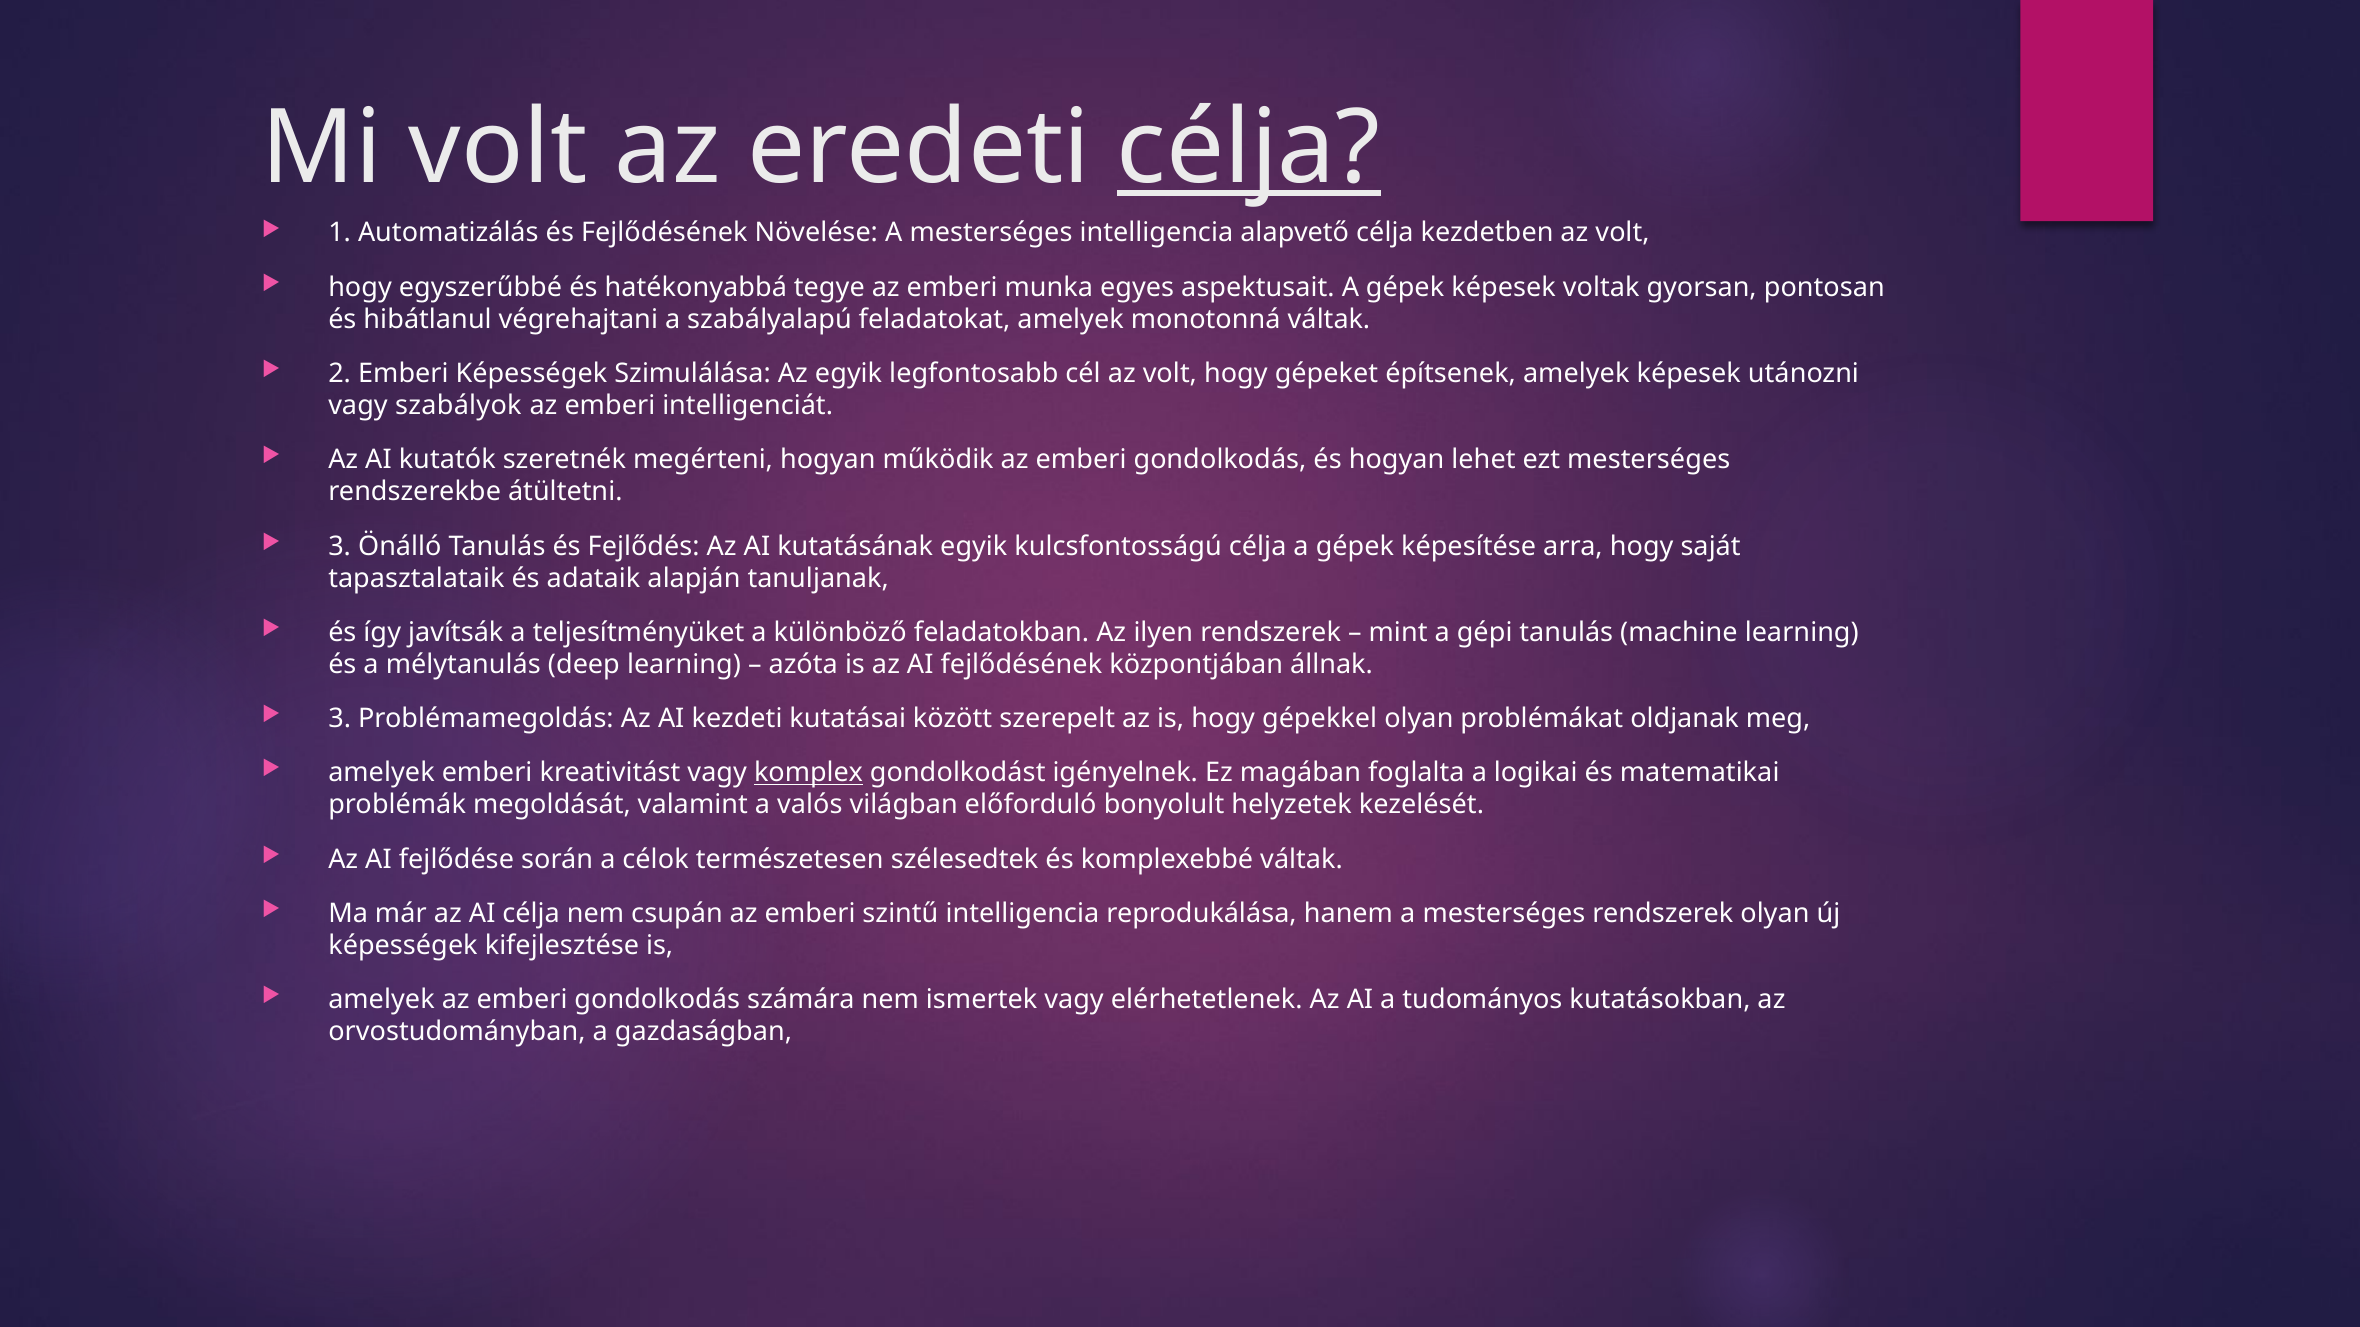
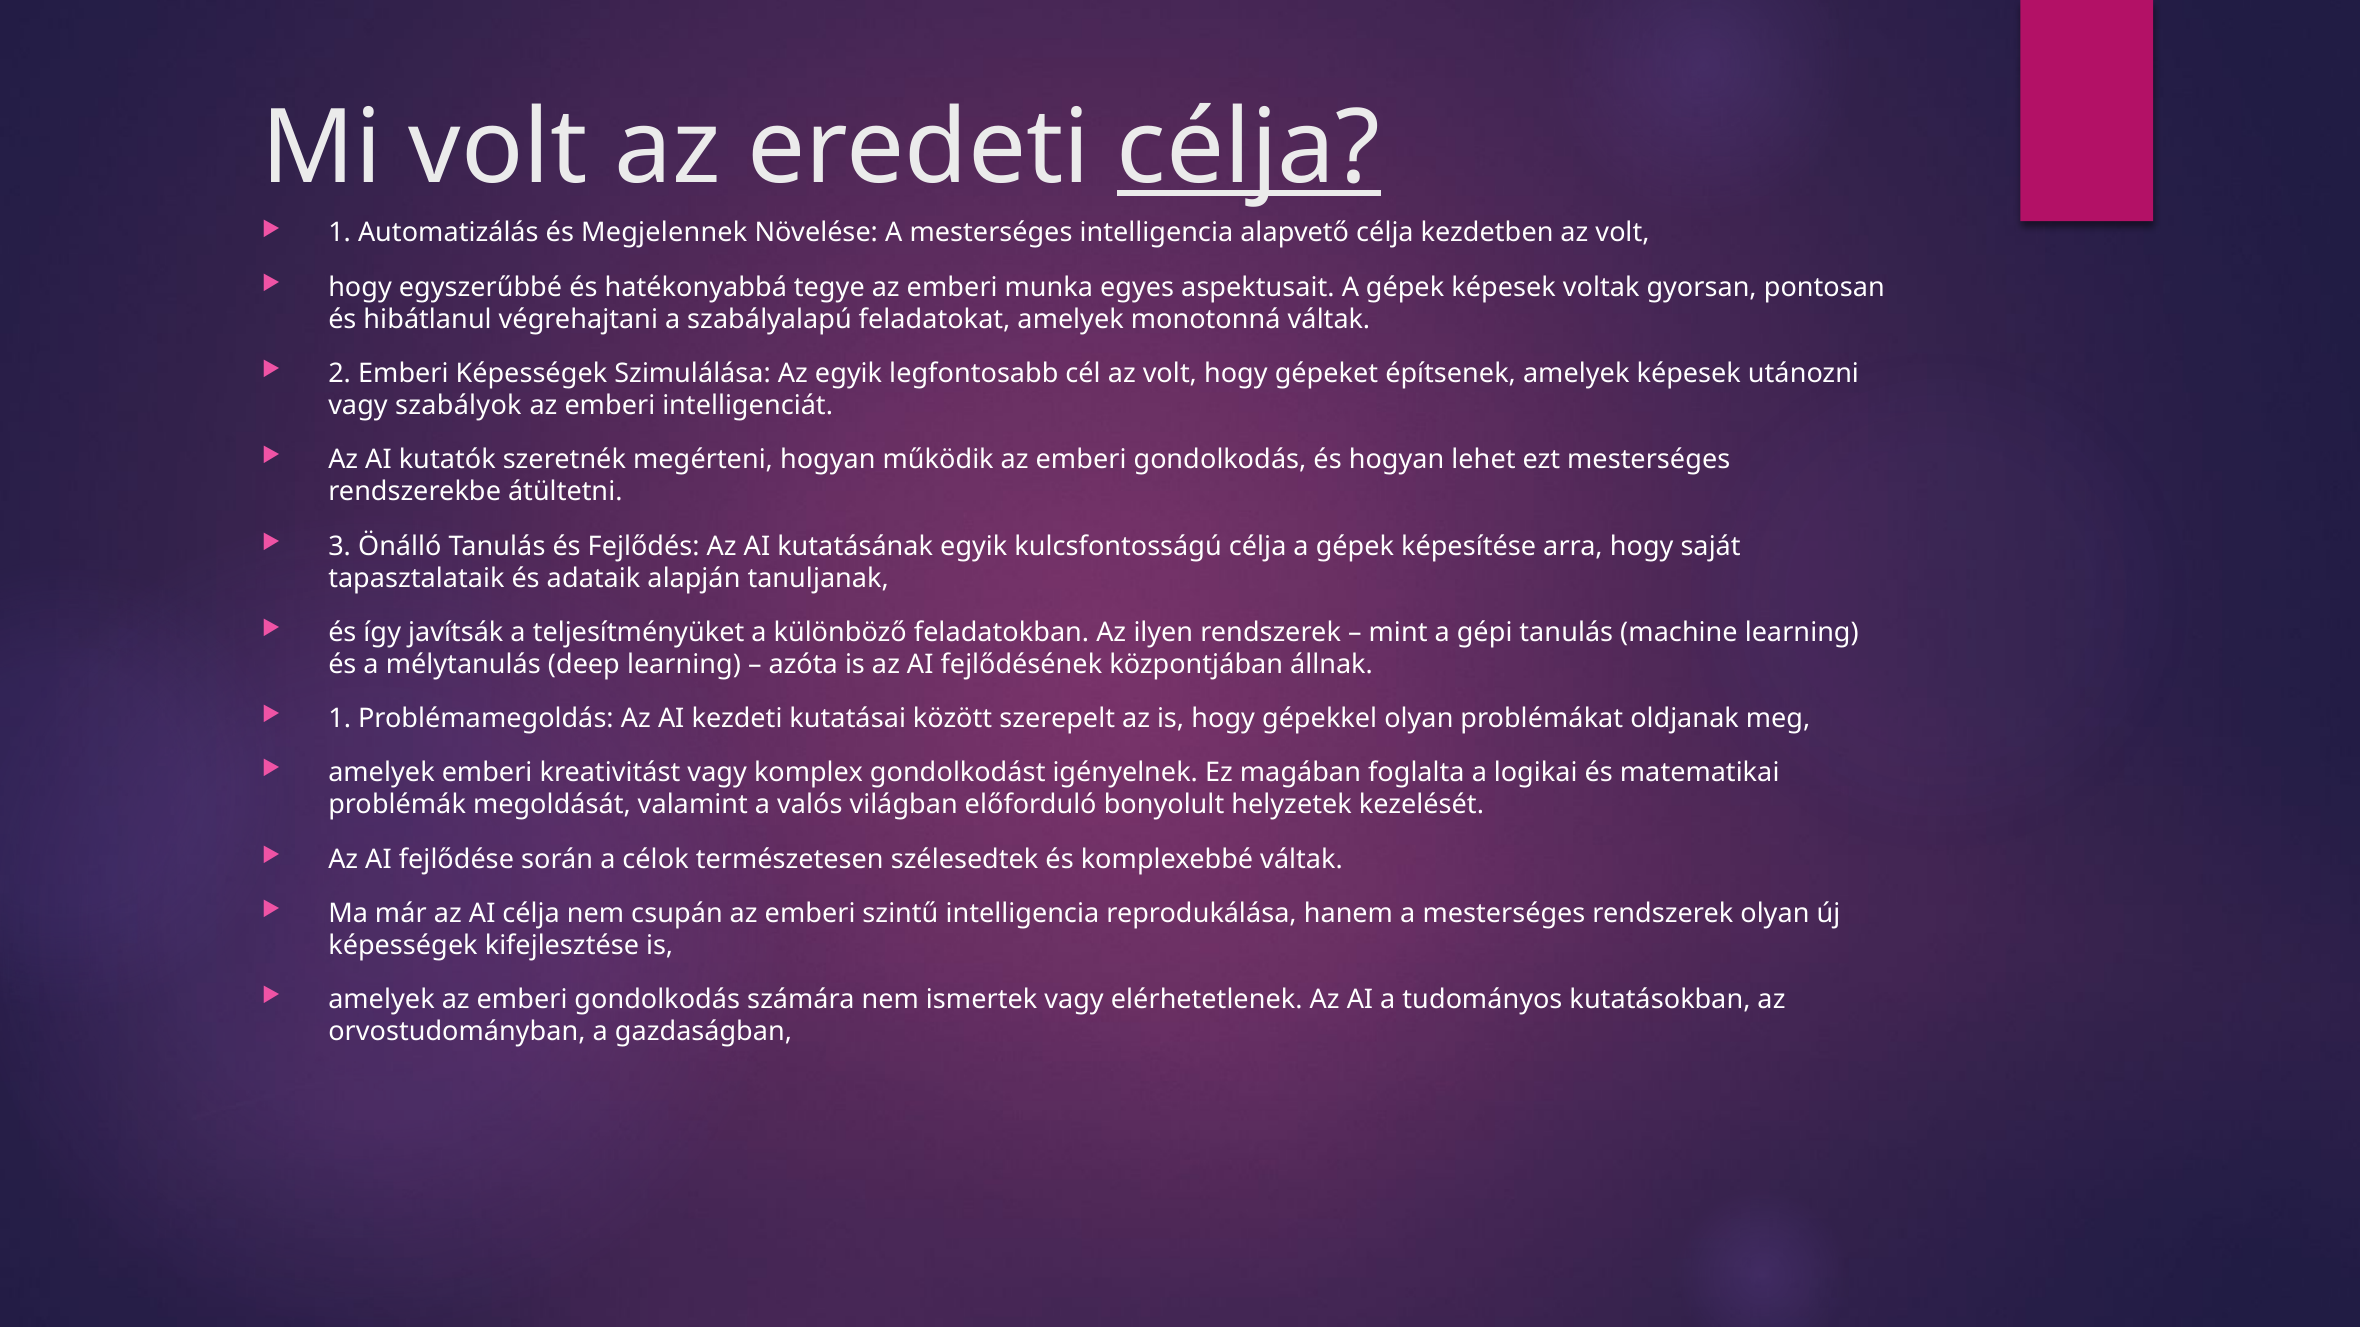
és Fejlődésének: Fejlődésének -> Megjelennek (664, 233)
3: 3 -> 1 (340, 719)
komplex underline: present -> none (809, 773)
